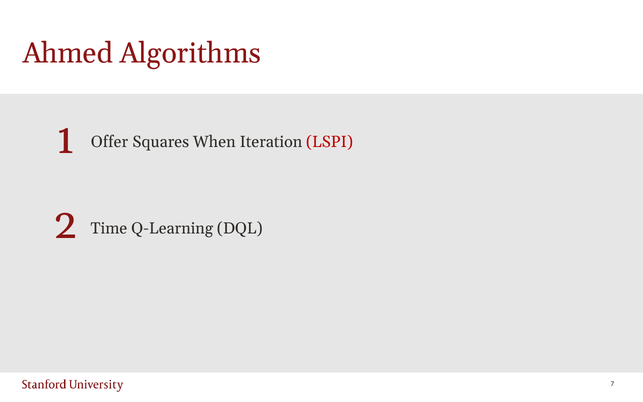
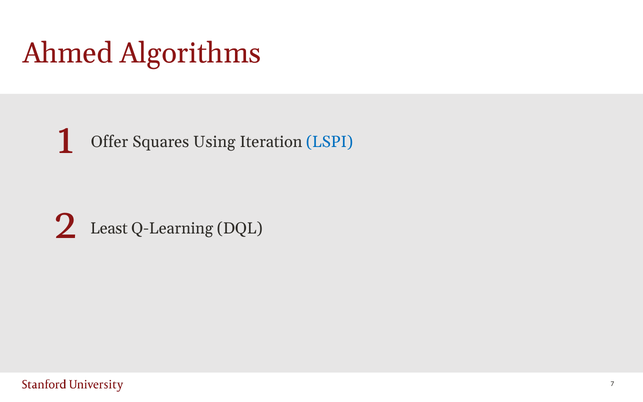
When: When -> Using (214, 142)
LSPI colour: red -> blue (330, 142)
Time: Time -> Least (109, 228)
